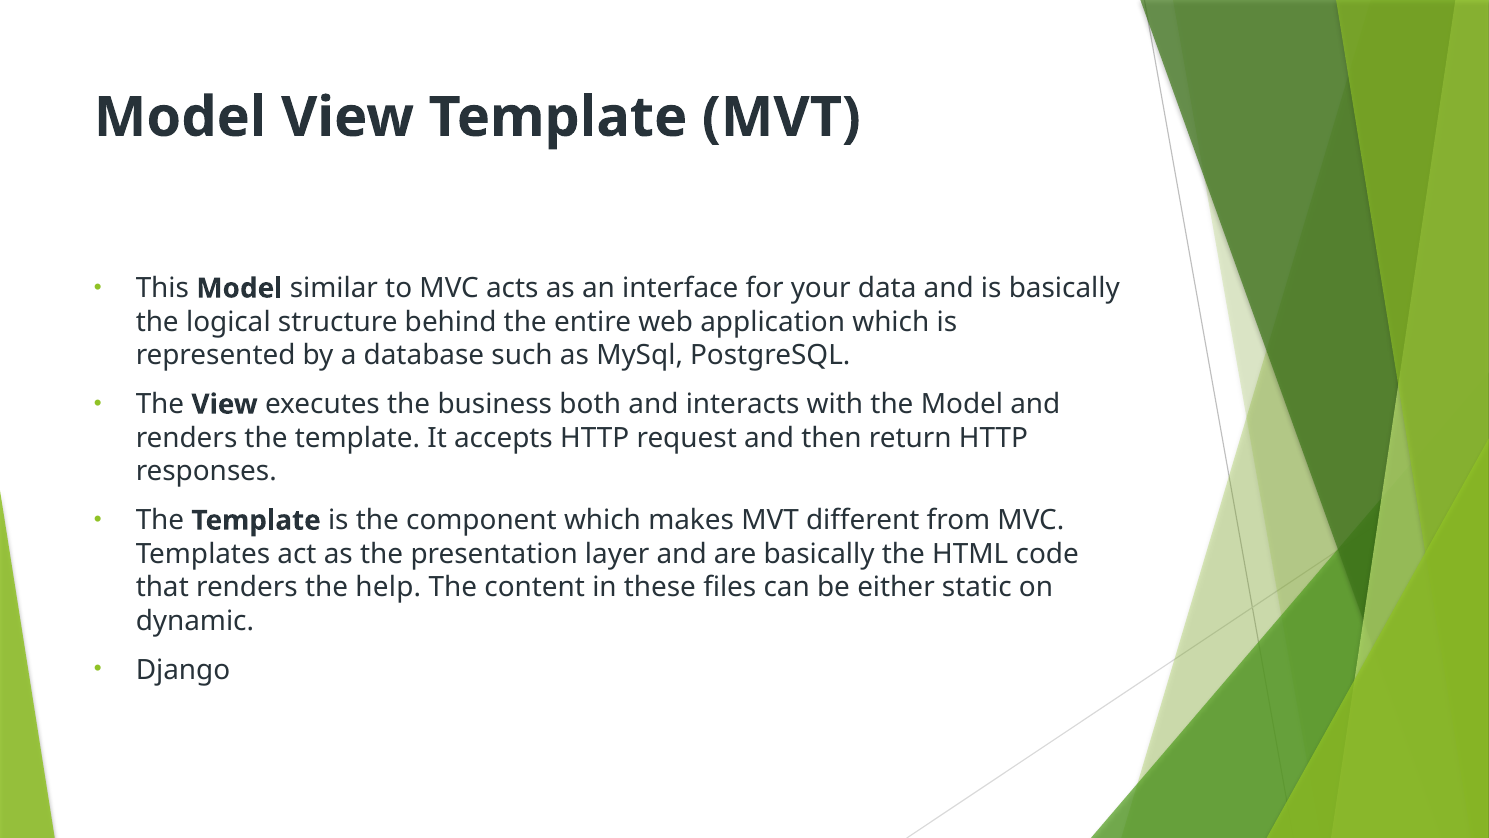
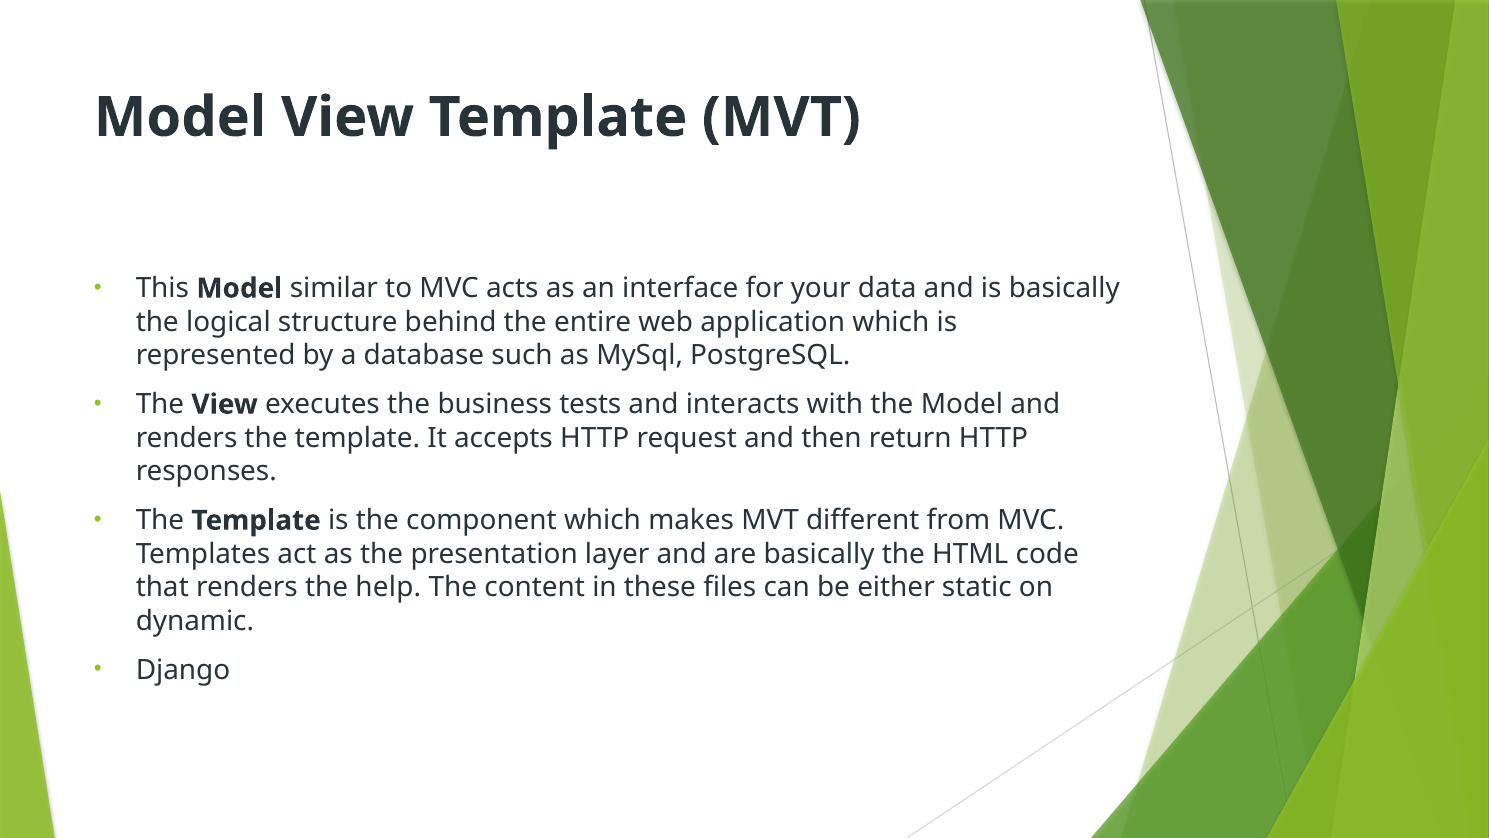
both: both -> tests (590, 404)
